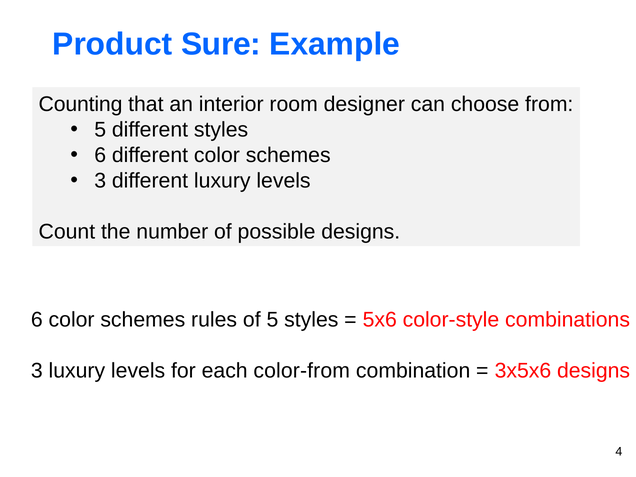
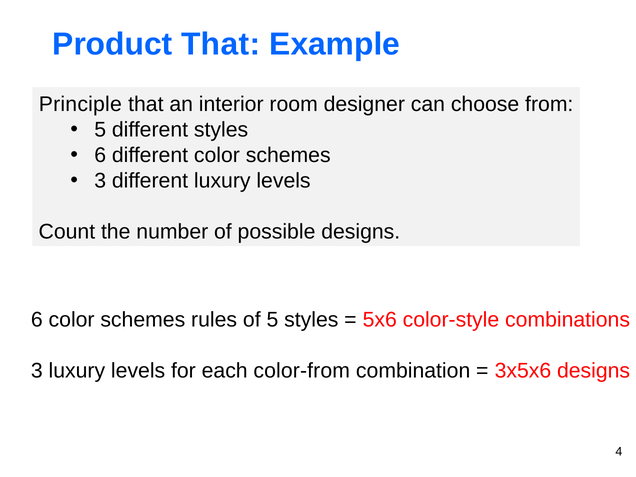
Product Sure: Sure -> That (221, 44)
Counting: Counting -> Principle (80, 104)
